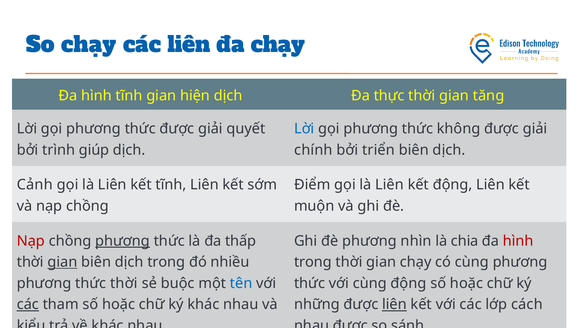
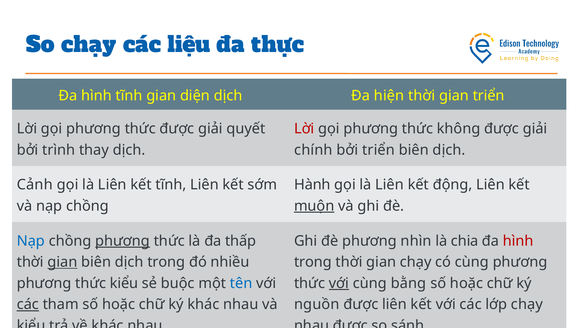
các liên: liên -> liệu (189, 45)
đa chạy: chạy -> thực (278, 45)
hiện: hiện -> diện (195, 96)
thực: thực -> hiện (389, 96)
gian tăng: tăng -> triển (489, 96)
Lời colour: blue -> red (304, 129)
giúp: giúp -> thay (94, 150)
Điểm: Điểm -> Hành (312, 185)
muộn underline: none -> present (314, 206)
Nạp colour: red -> blue (31, 241)
thức thời: thời -> kiểu (124, 283)
với underline: none -> present (339, 283)
cùng động: động -> bằng (408, 283)
những: những -> nguồn (317, 304)
liên underline: present -> none (394, 304)
lớp cách: cách -> chạy (527, 304)
